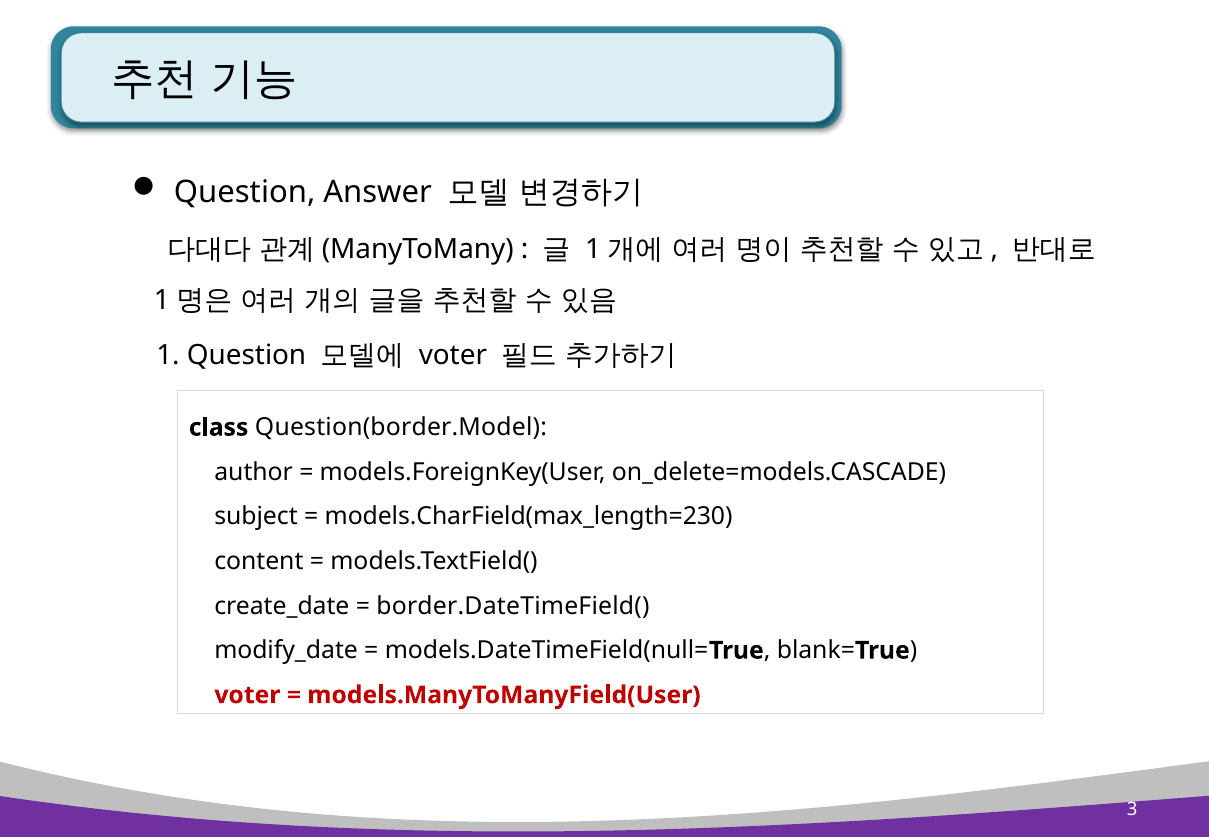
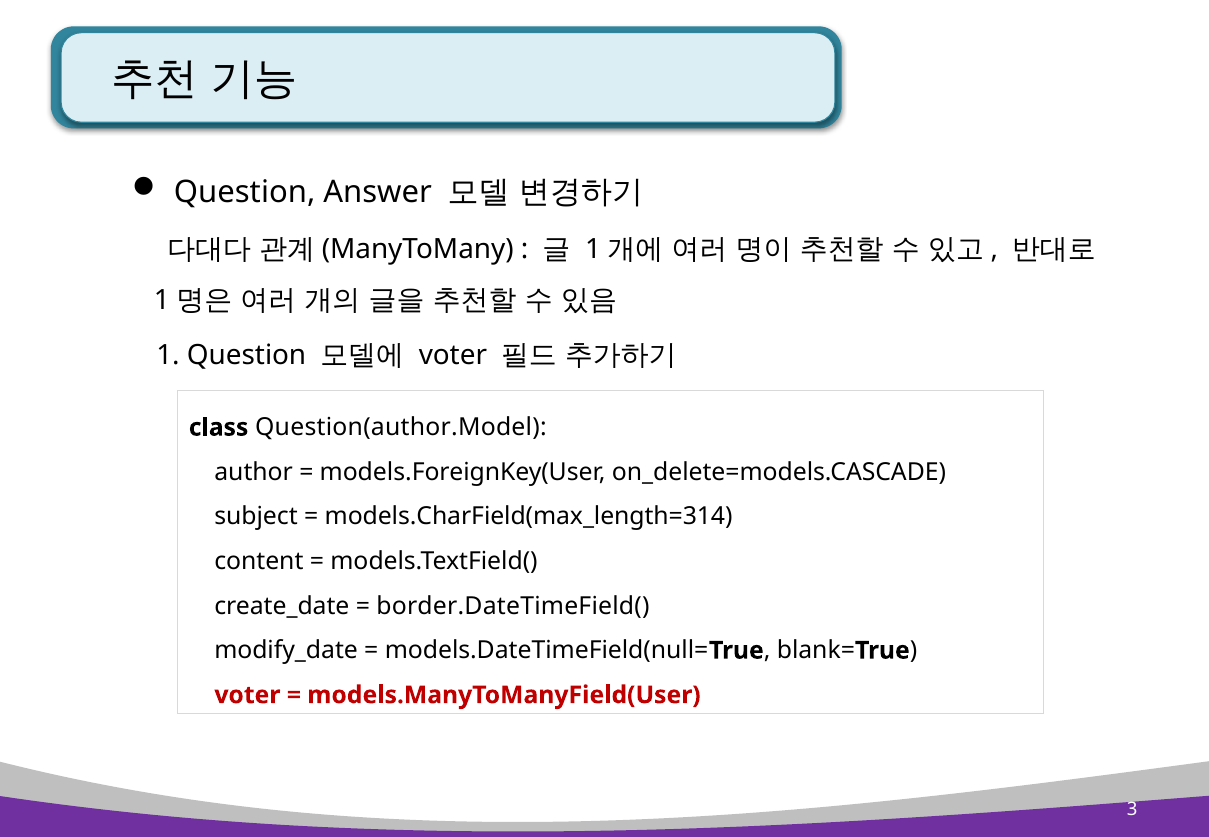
Question(border.Model: Question(border.Model -> Question(author.Model (401, 427)
models.CharField(max_length=230: models.CharField(max_length=230 -> models.CharField(max_length=314 (529, 517)
